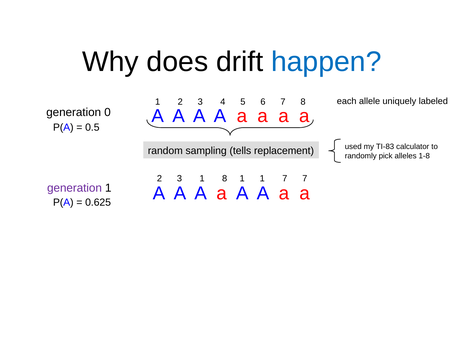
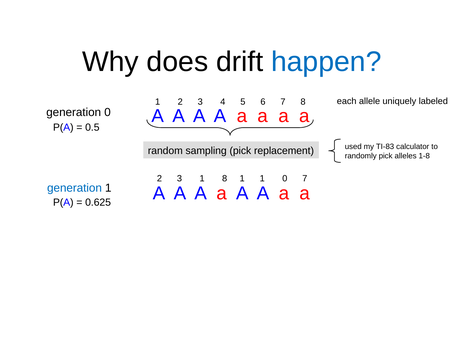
sampling tells: tells -> pick (240, 151)
1 7: 7 -> 0 (285, 178)
generation colour: purple -> blue (75, 188)
